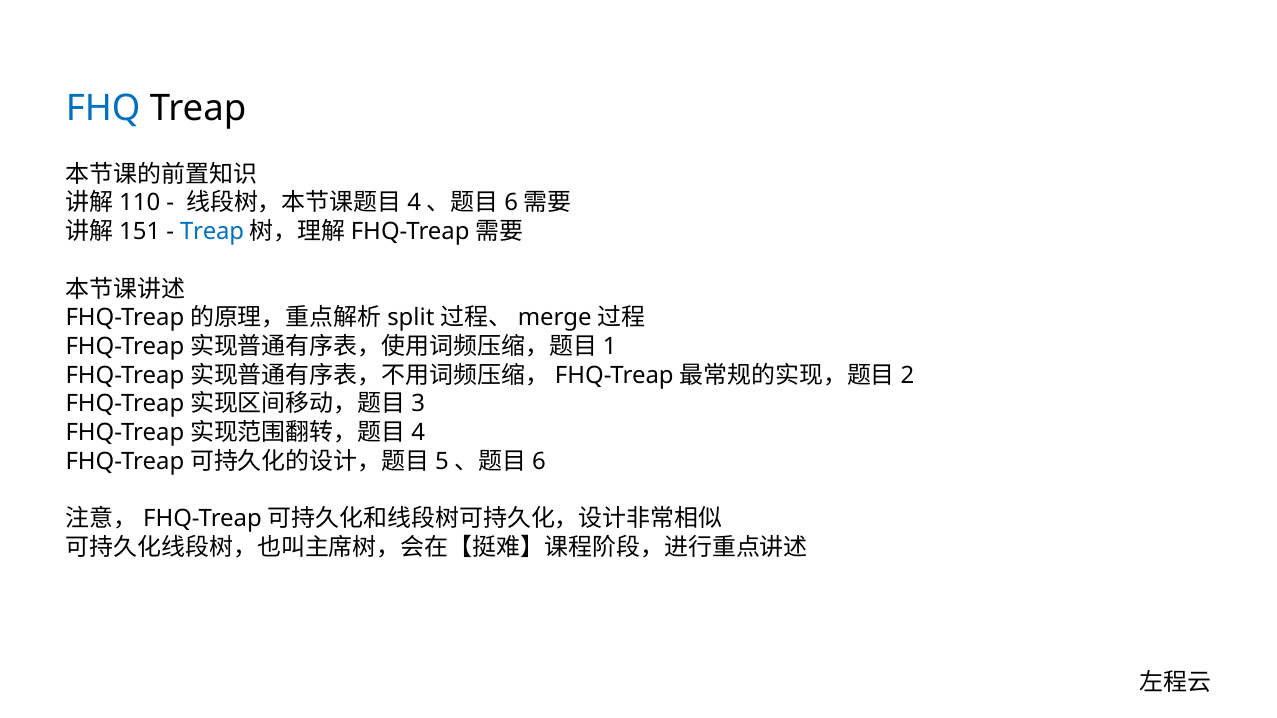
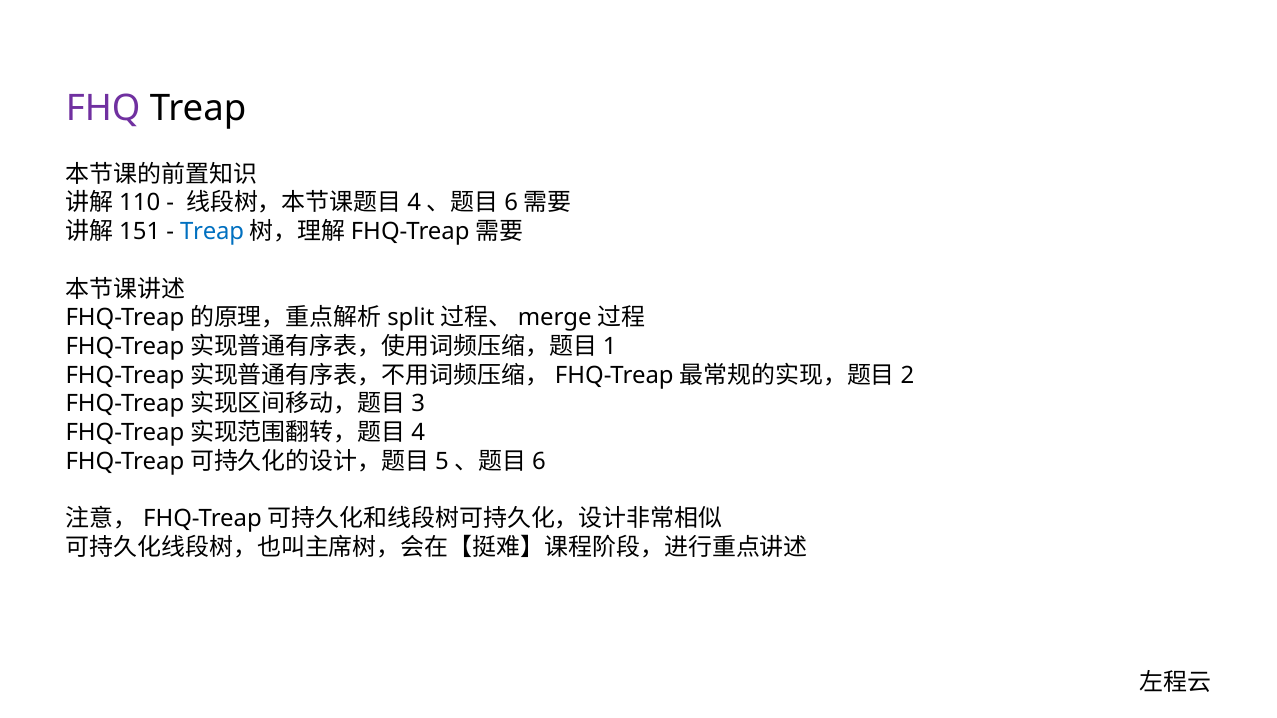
FHQ colour: blue -> purple (103, 108)
